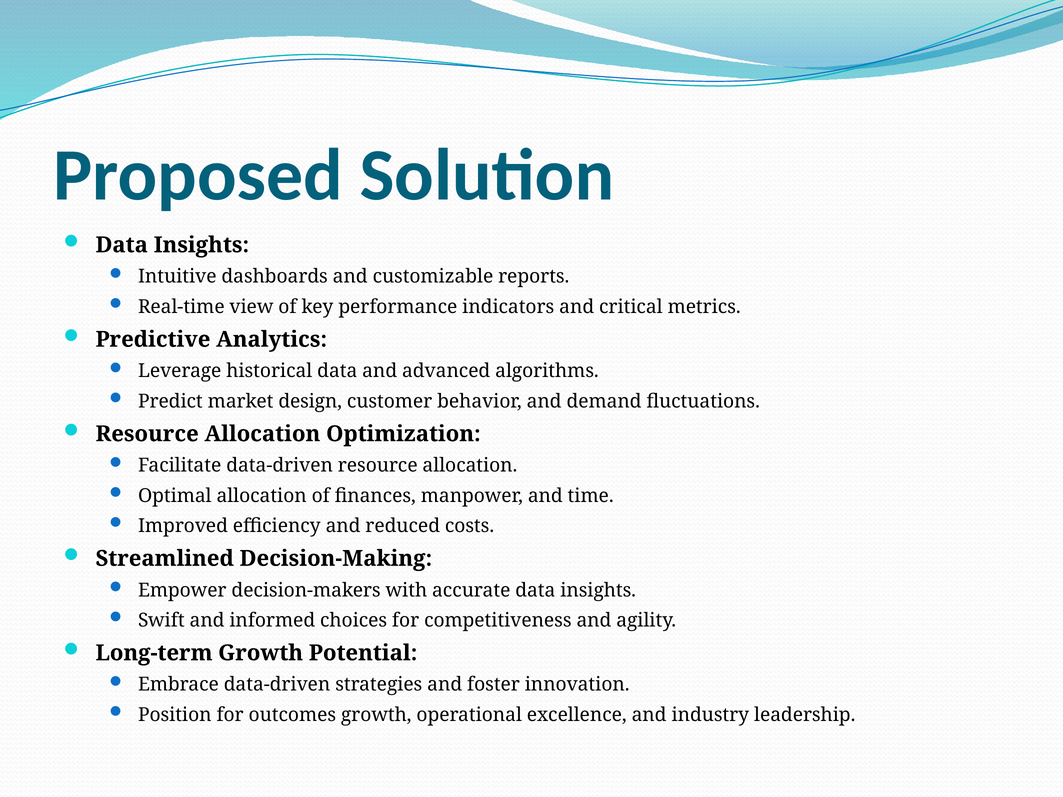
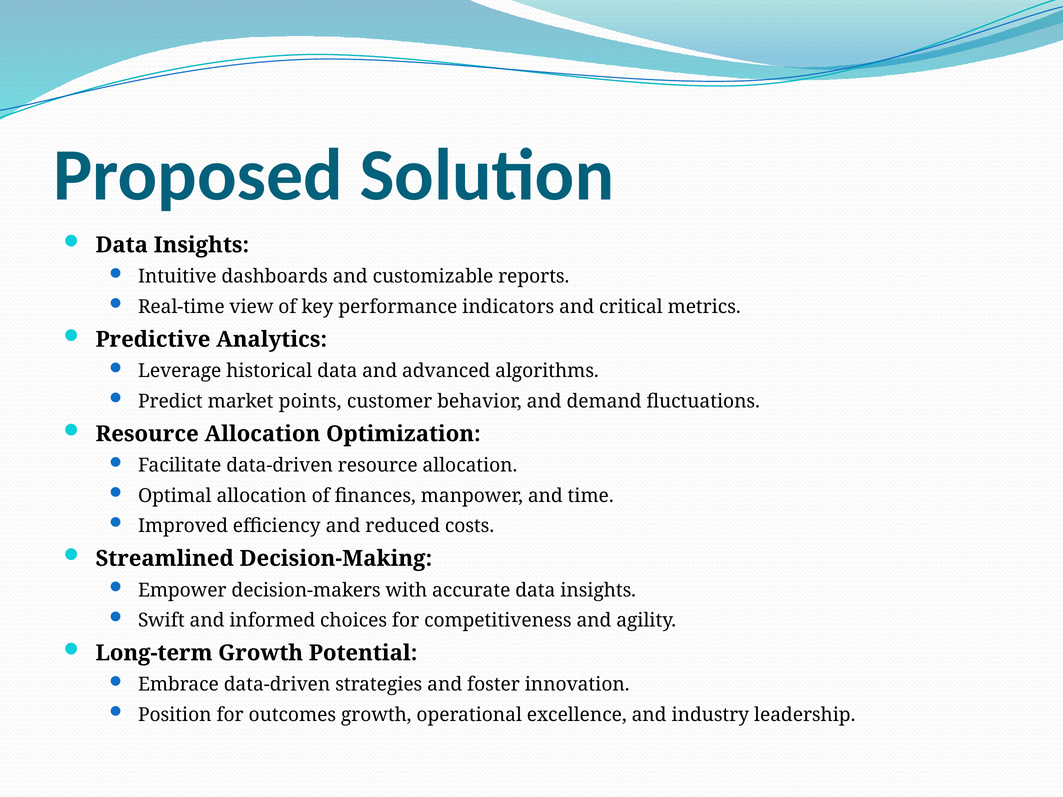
design: design -> points (310, 401)
